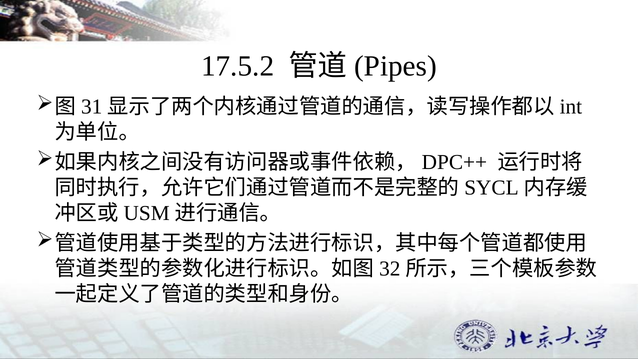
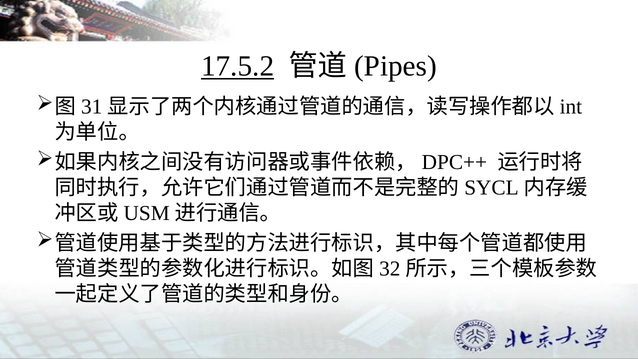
17.5.2 underline: none -> present (238, 66)
